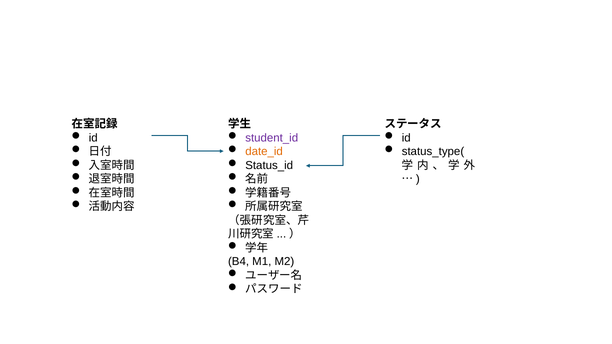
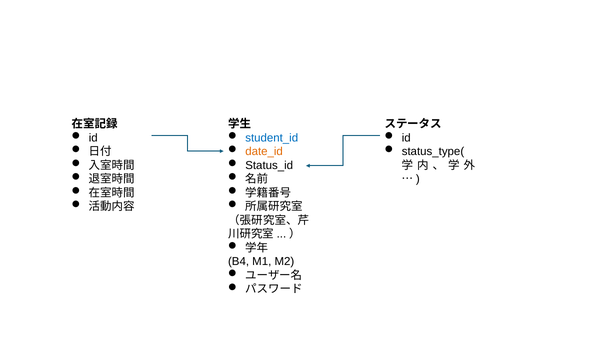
student_id colour: purple -> blue (272, 138)
